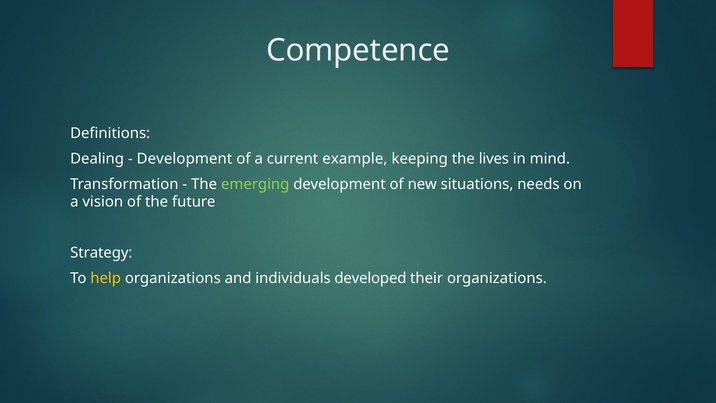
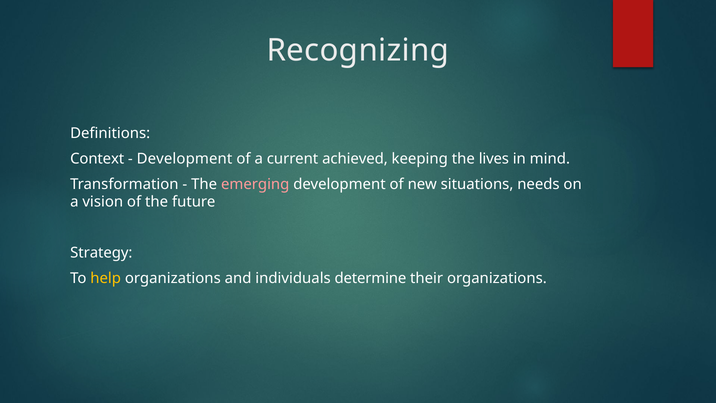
Competence: Competence -> Recognizing (358, 50)
Dealing: Dealing -> Context (97, 159)
example: example -> achieved (355, 159)
emerging colour: light green -> pink (255, 184)
developed: developed -> determine (370, 278)
